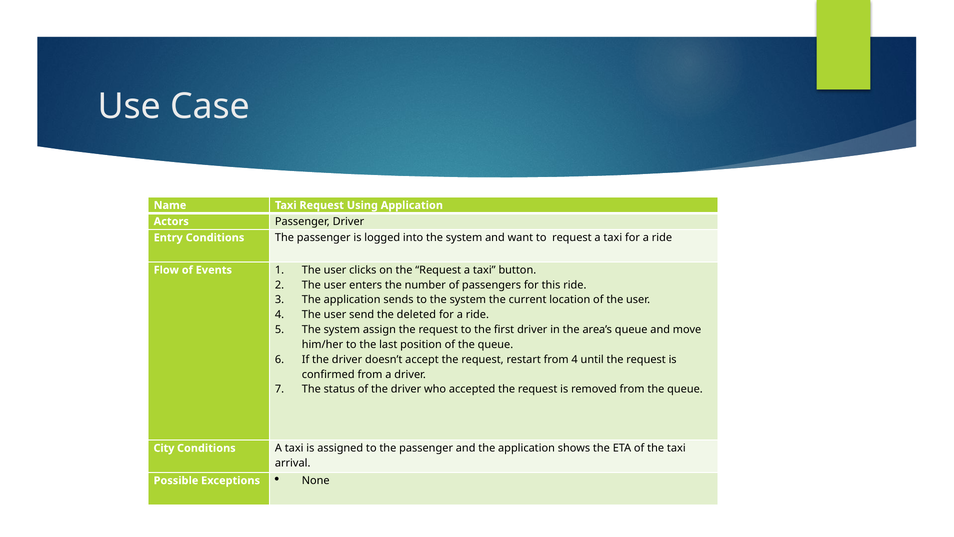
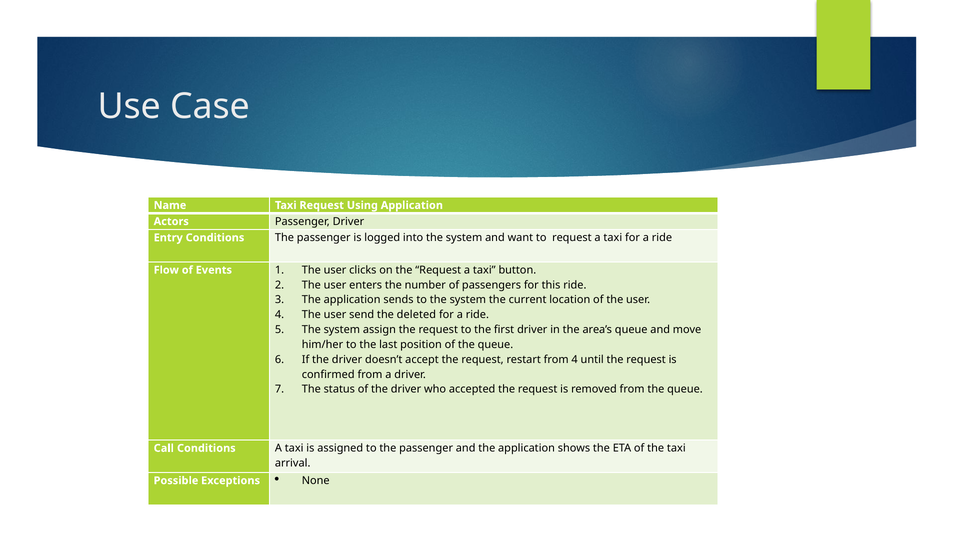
City: City -> Call (164, 448)
